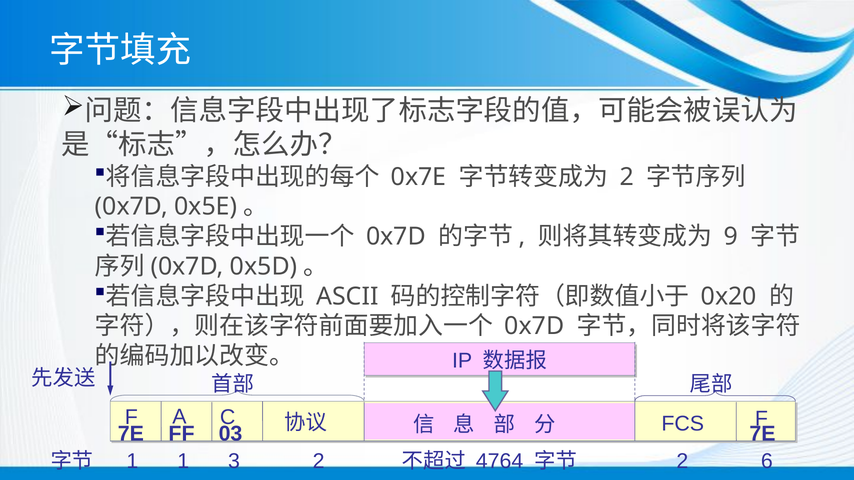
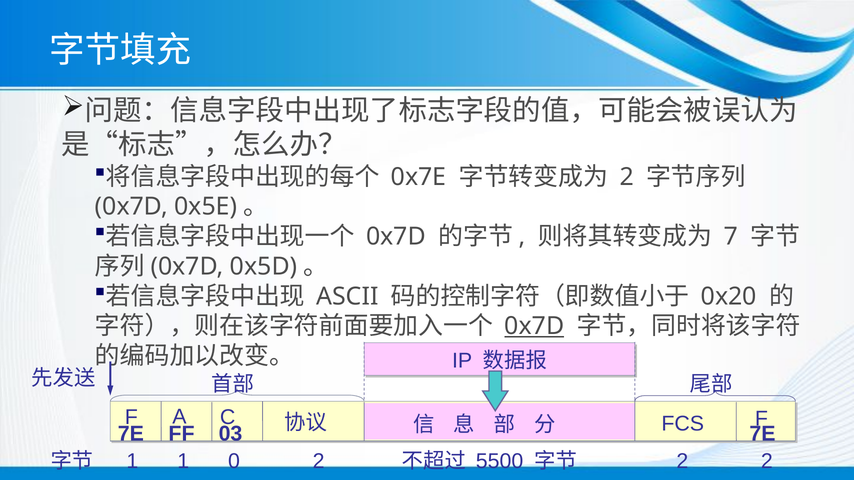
9: 9 -> 7 (731, 237)
0x7D underline: none -> present (534, 327)
6: 6 -> 2 (767, 462)
3: 3 -> 0 (234, 462)
4764: 4764 -> 5500 (500, 462)
